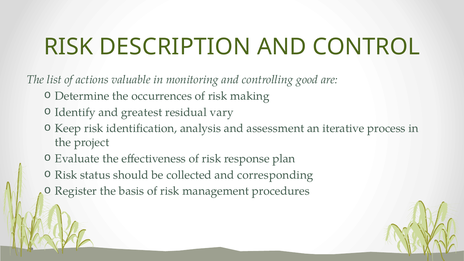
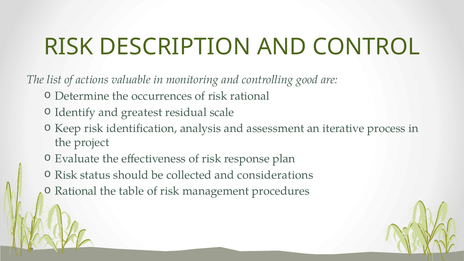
risk making: making -> rational (250, 96)
vary: vary -> scale (222, 112)
corresponding: corresponding -> considerations (275, 175)
Register: Register -> Rational (76, 191)
basis: basis -> table (132, 191)
